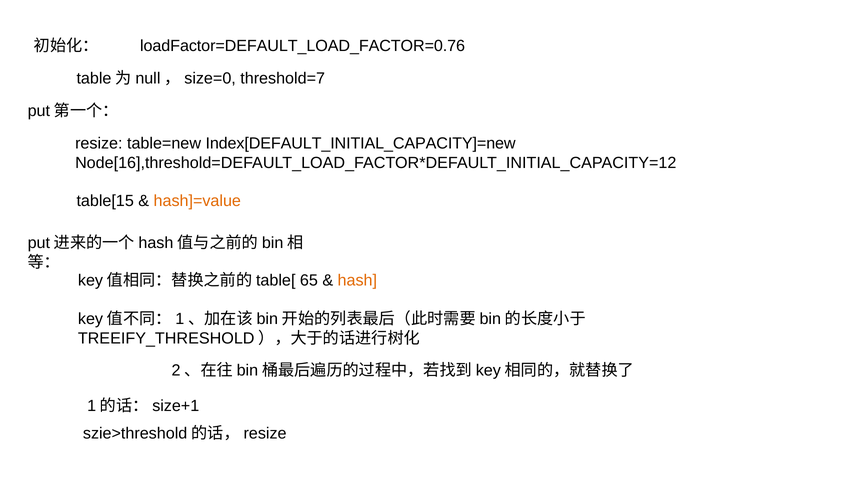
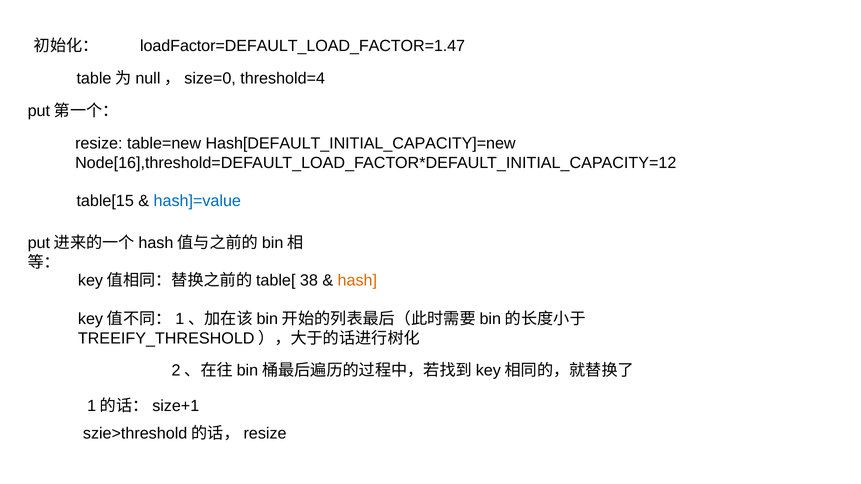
loadFactor=DEFAULT_LOAD_FACTOR=0.76: loadFactor=DEFAULT_LOAD_FACTOR=0.76 -> loadFactor=DEFAULT_LOAD_FACTOR=1.47 (303, 46)
threshold=7: threshold=7 -> threshold=4 (283, 79)
Index[DEFAULT_INITIAL_CAPACITY]=new: Index[DEFAULT_INITIAL_CAPACITY]=new -> Hash[DEFAULT_INITIAL_CAPACITY]=new (361, 144)
hash]=value colour: orange -> blue (197, 201)
65: 65 -> 38 (309, 281)
